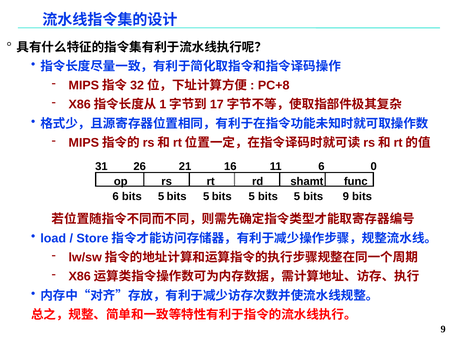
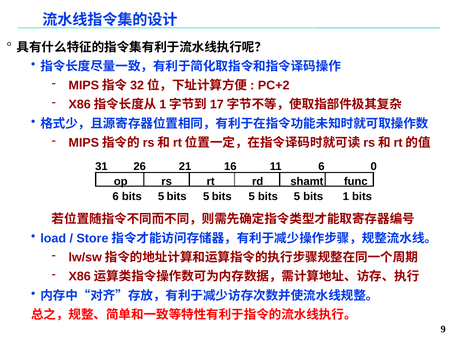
PC+8: PC+8 -> PC+2 (274, 86)
bits 9: 9 -> 1 (346, 197)
